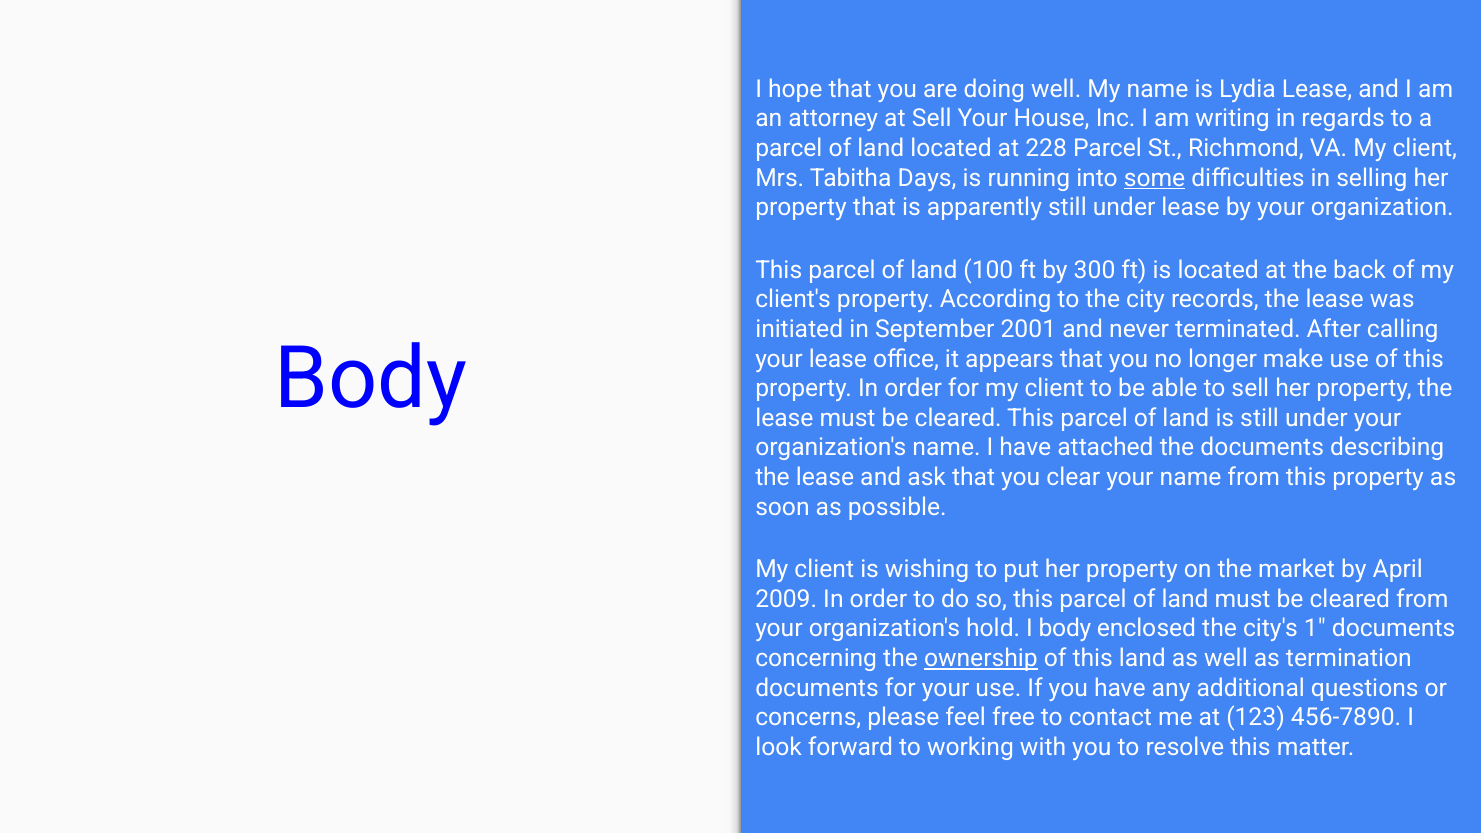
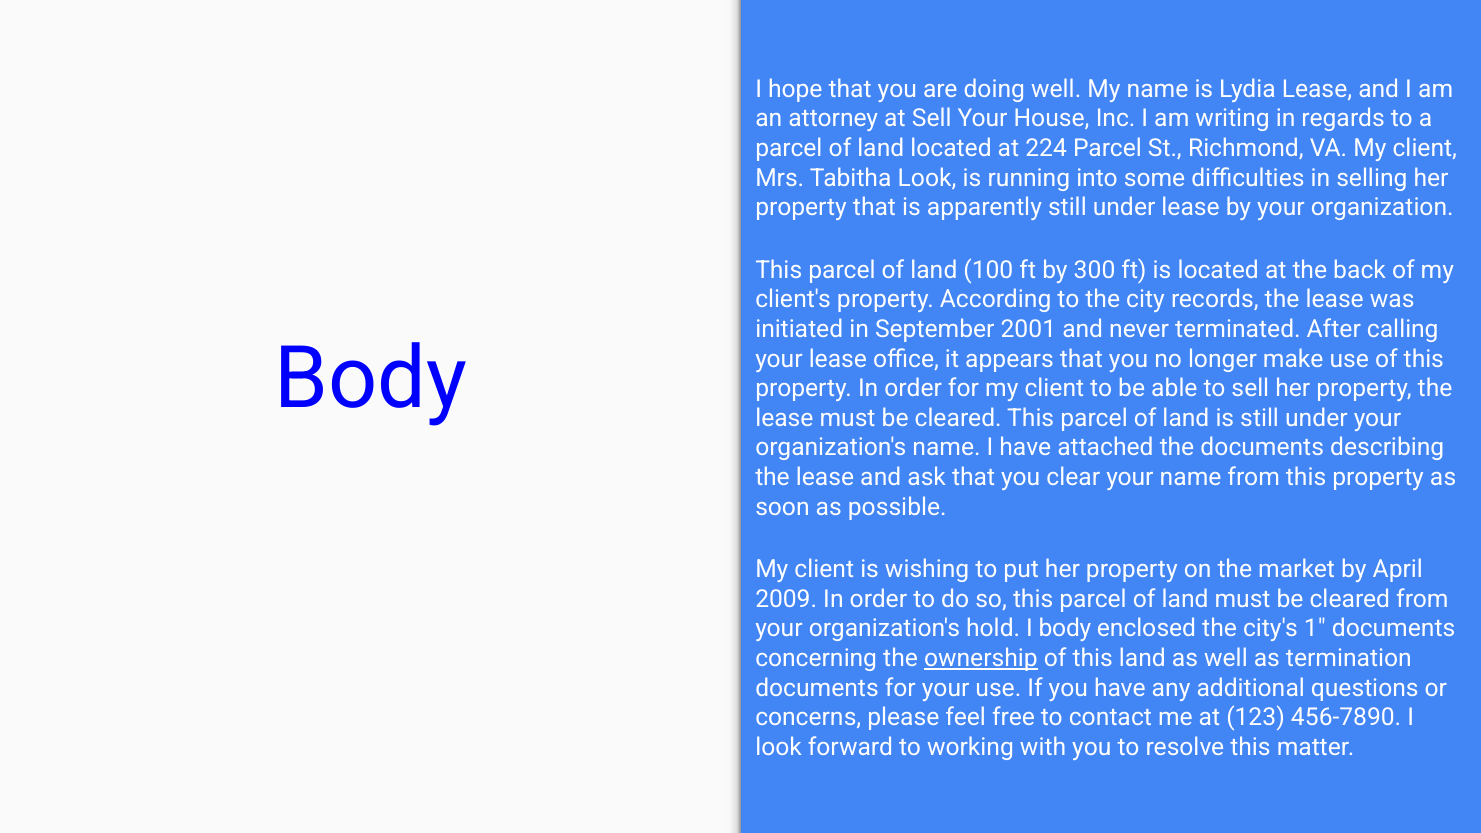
228: 228 -> 224 (1046, 148)
Tabitha Days: Days -> Look (927, 178)
some underline: present -> none (1155, 178)
